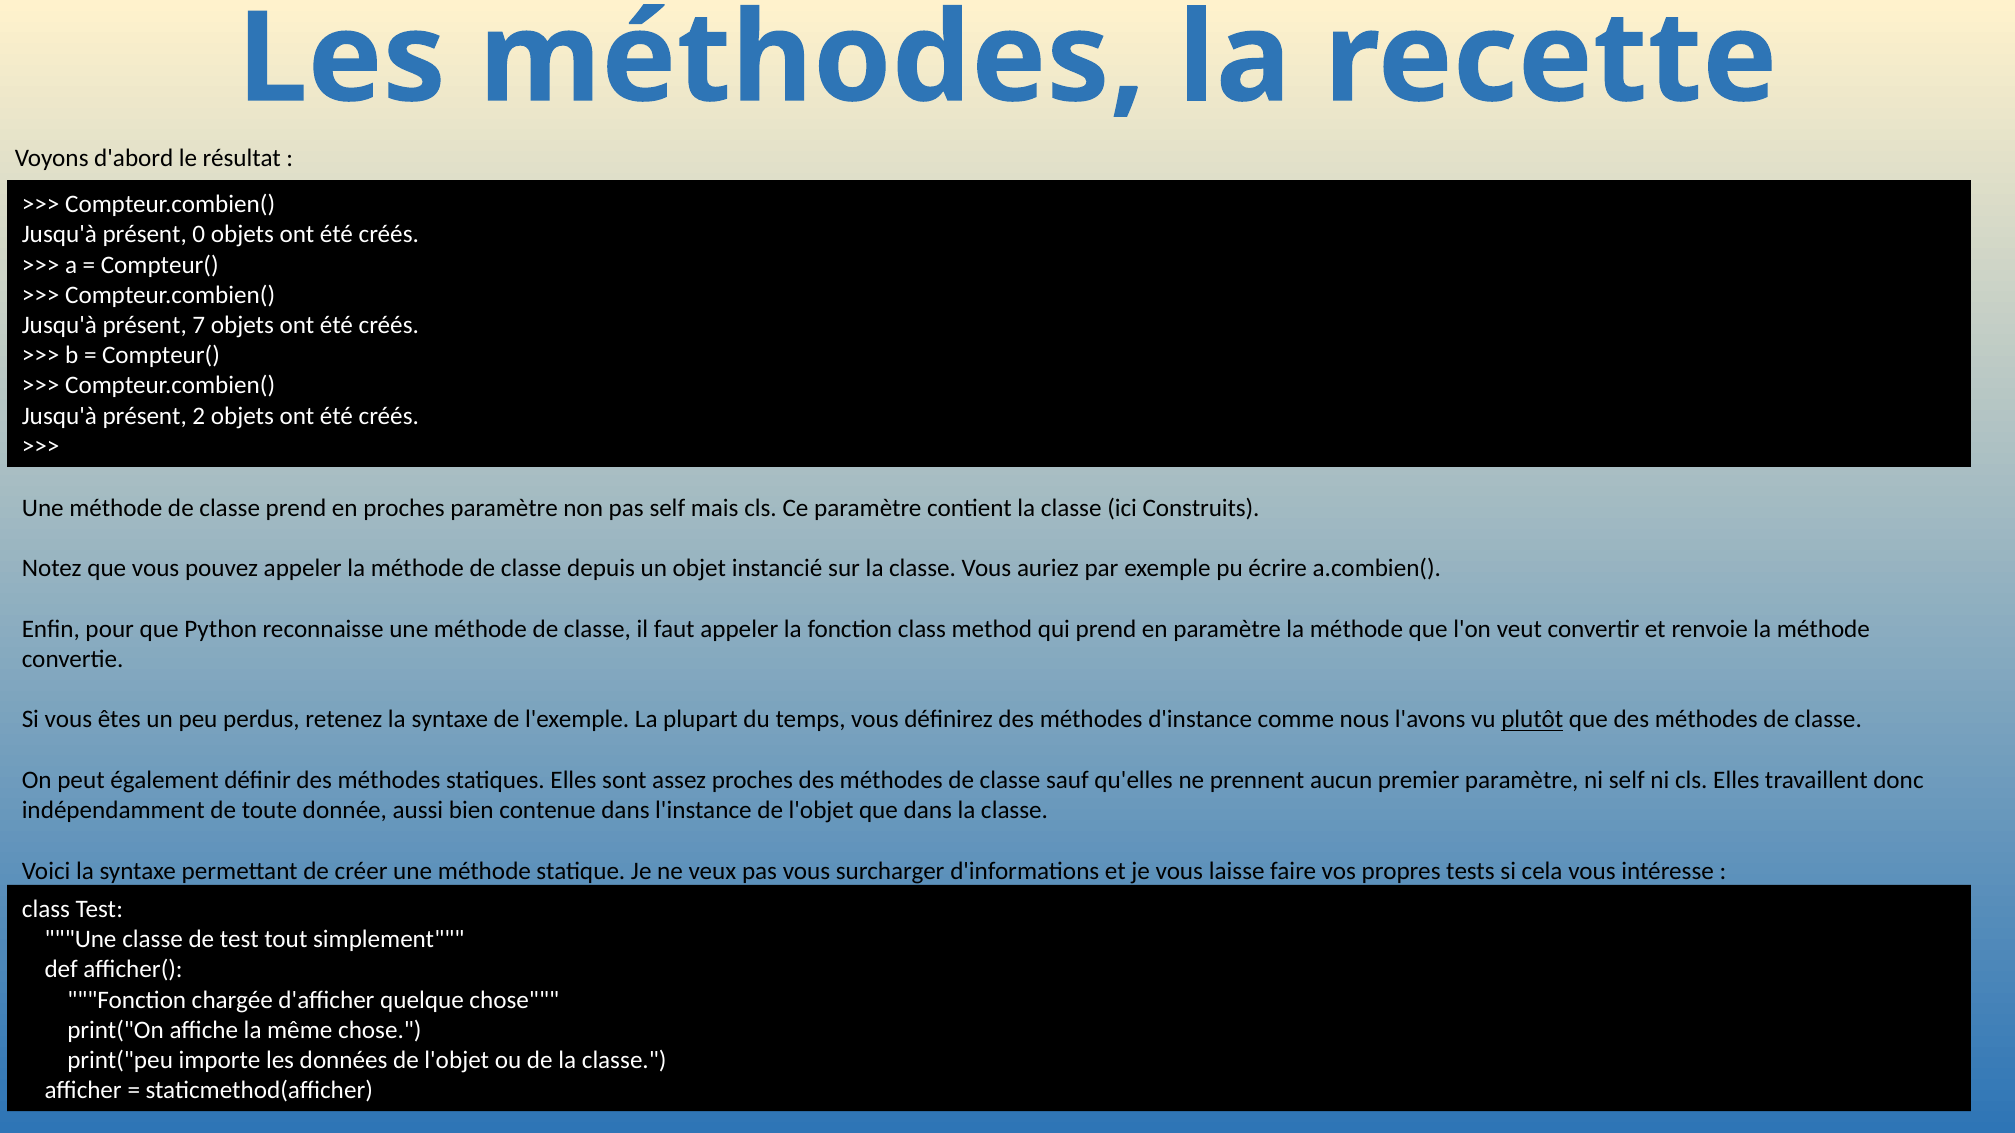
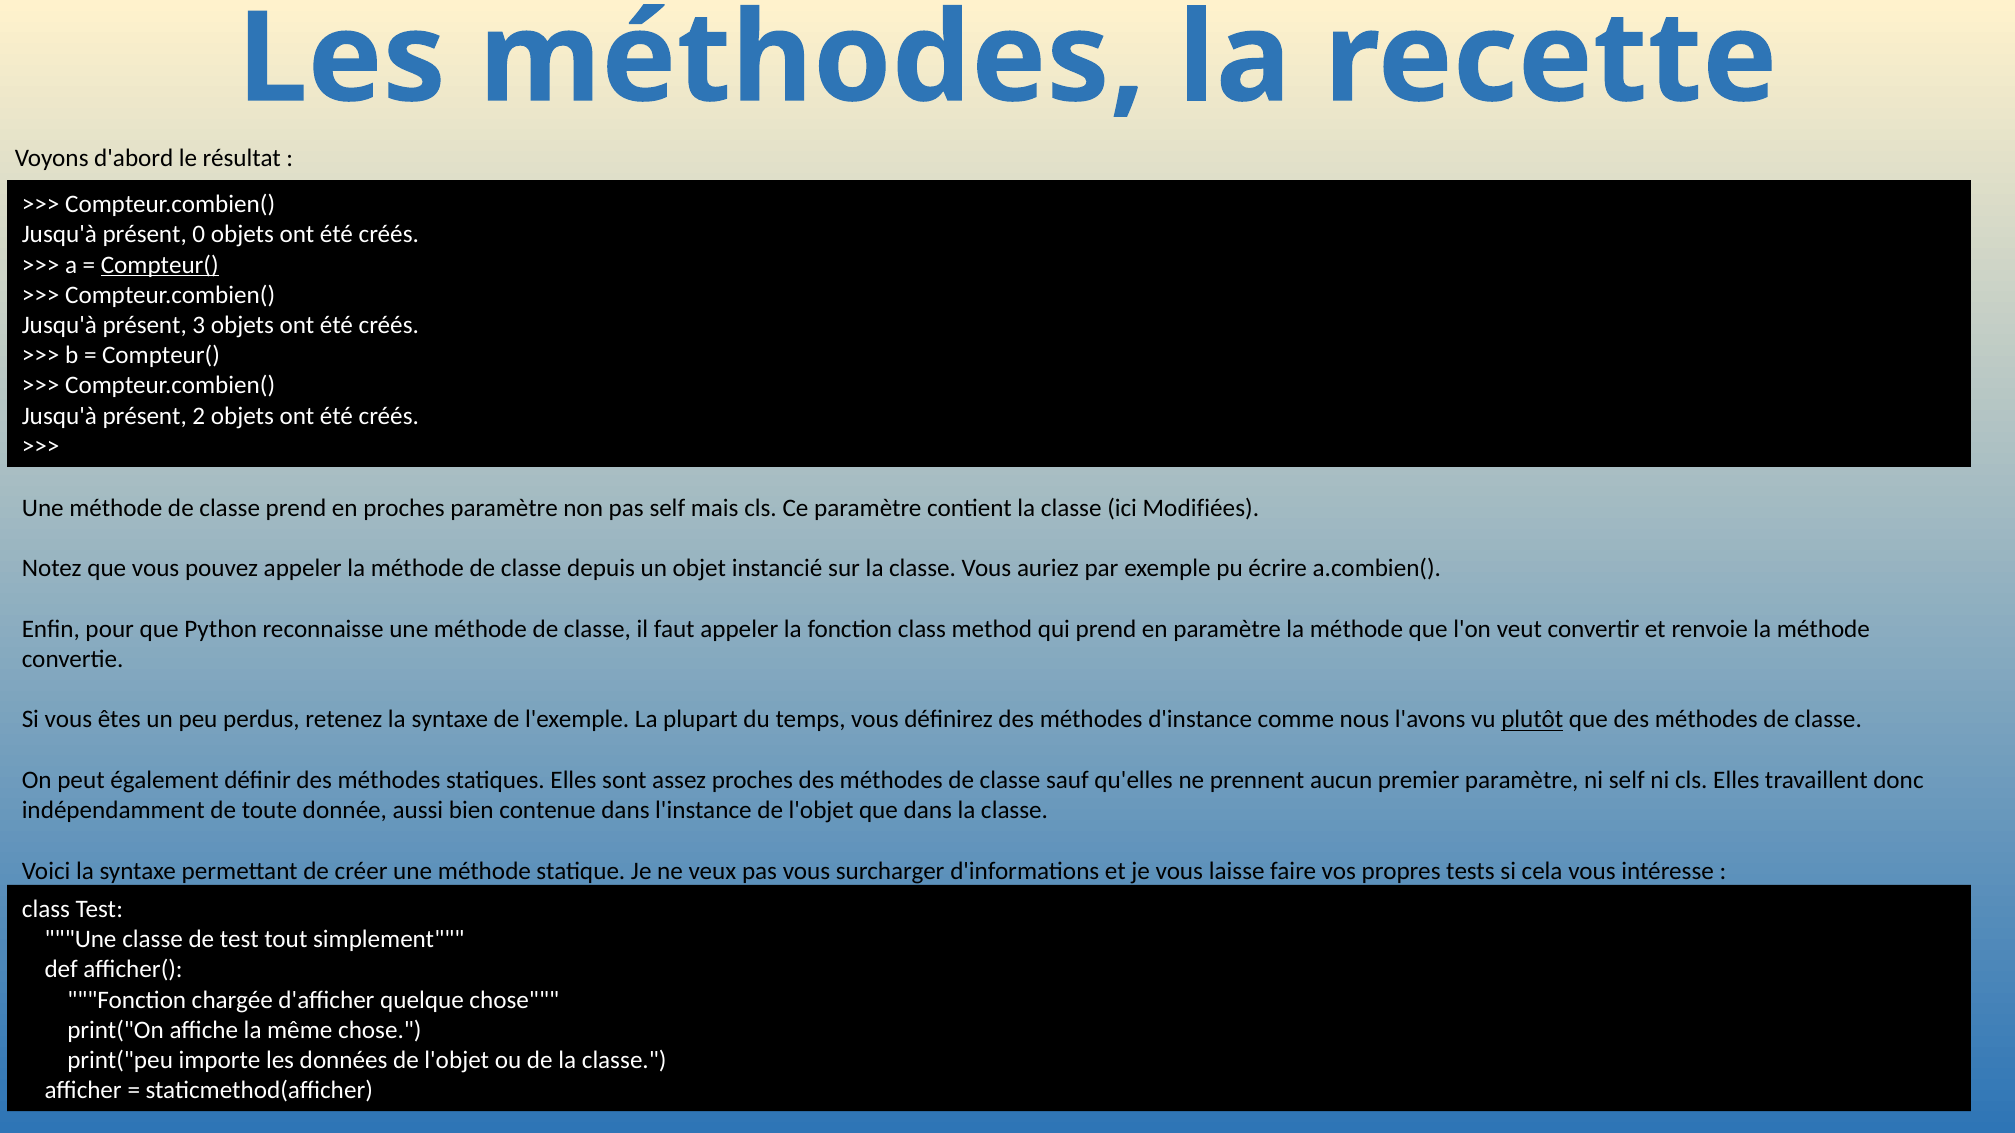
Compteur( underline: none -> present (160, 265)
7: 7 -> 3 (199, 325)
Construits: Construits -> Modifiées (1201, 508)
